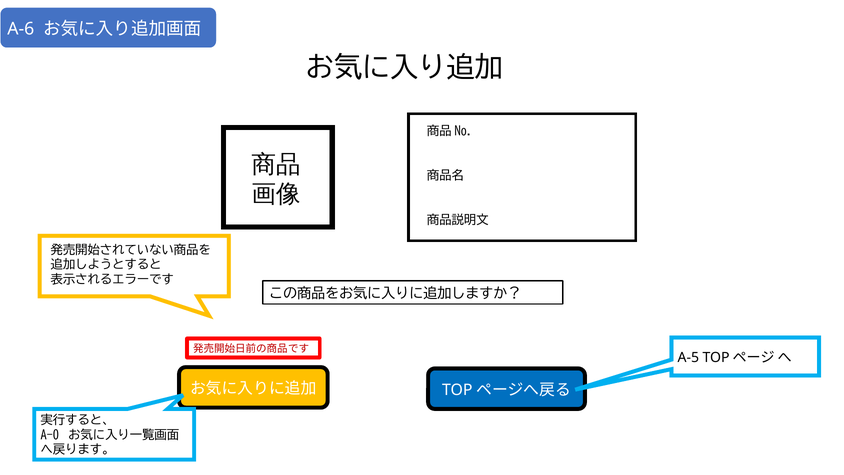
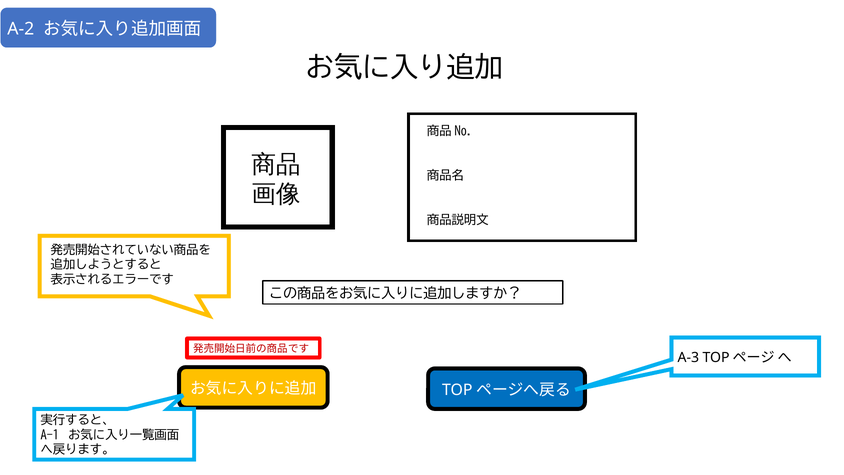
A-6: A-6 -> A-2 (21, 29)
A-5: A-5 -> A-3 (688, 358)
A-0: A-0 -> A-1 (50, 435)
